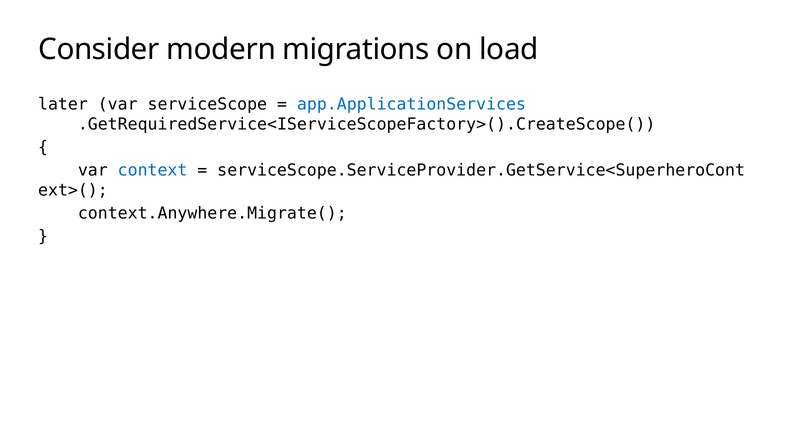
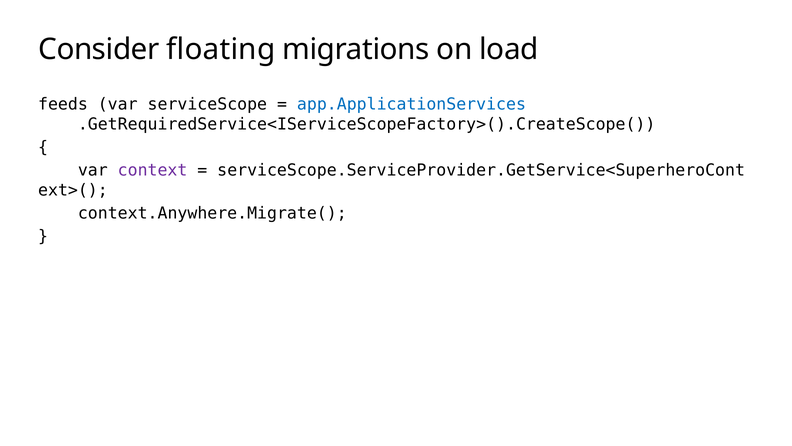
modern: modern -> floating (221, 50)
later: later -> feeds (63, 104)
context colour: blue -> purple (153, 170)
